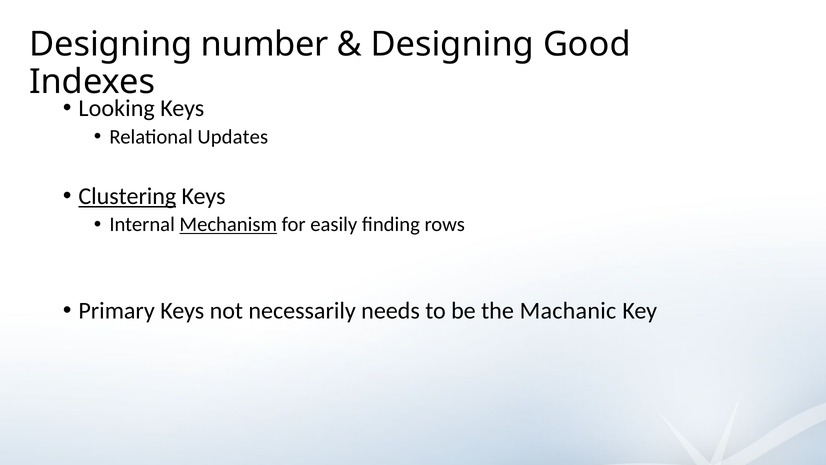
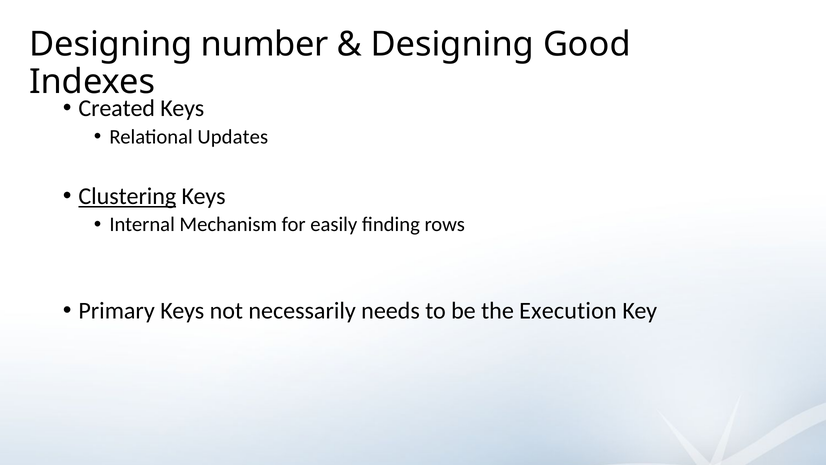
Looking: Looking -> Created (117, 108)
Mechanism underline: present -> none (228, 224)
Machanic: Machanic -> Execution (568, 310)
